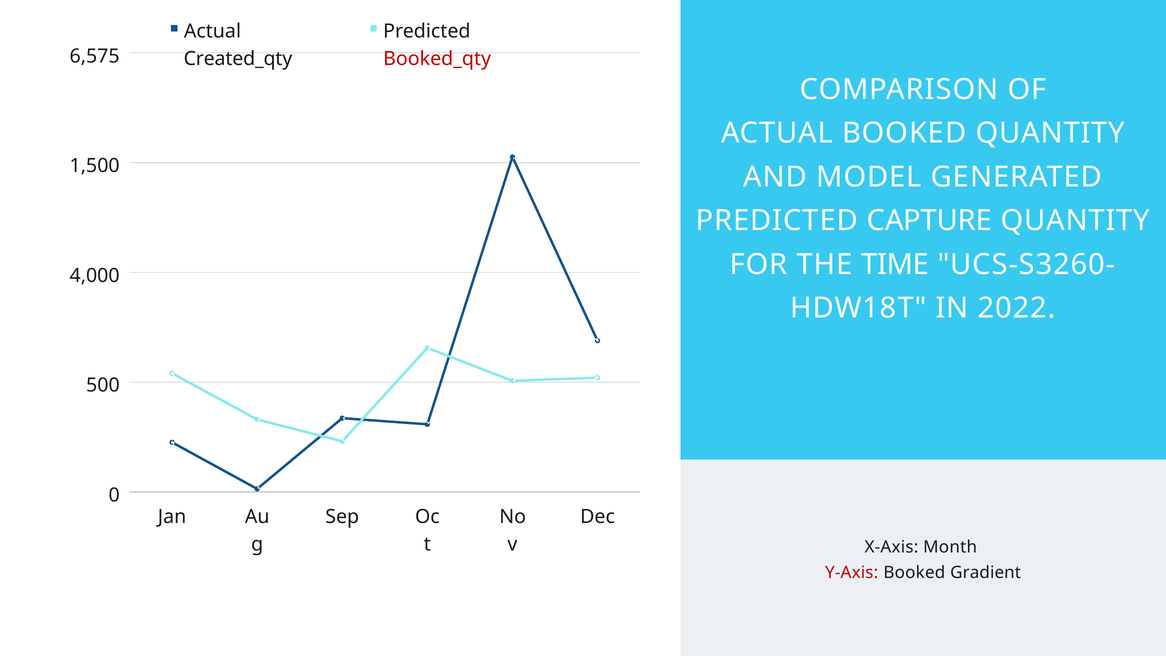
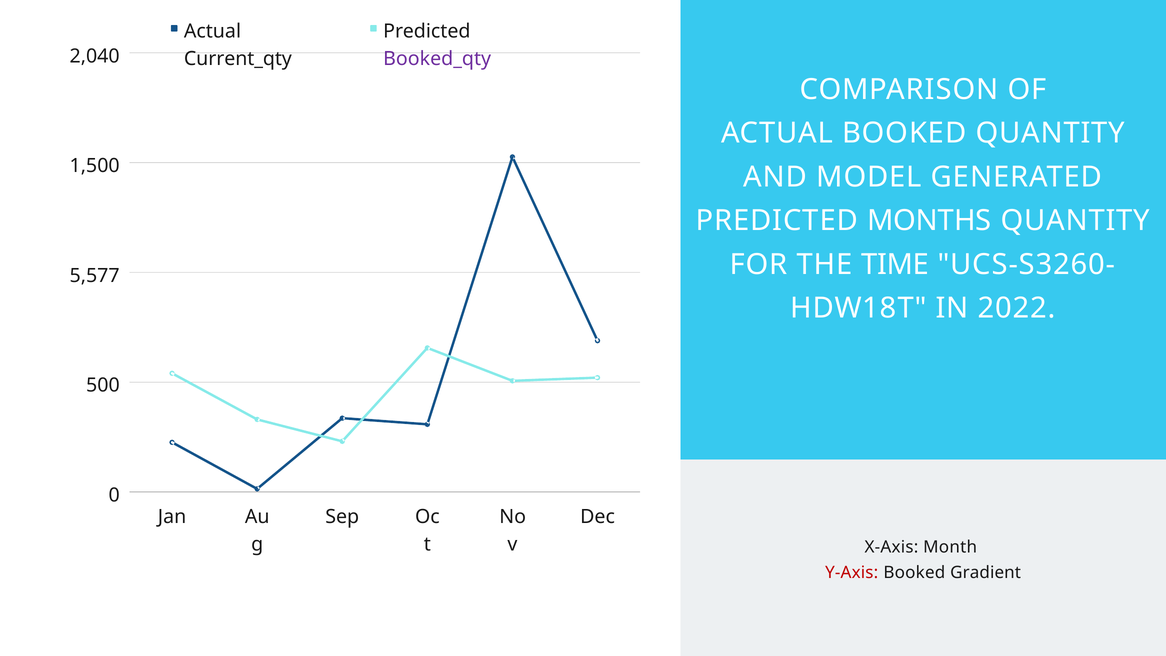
6,575: 6,575 -> 2,040 (95, 56)
Created_qty: Created_qty -> Current_qty (238, 59)
Booked_qty colour: red -> purple (437, 59)
CAPTURE: CAPTURE -> MONTHS (929, 221)
4,000: 4,000 -> 5,577 (95, 276)
